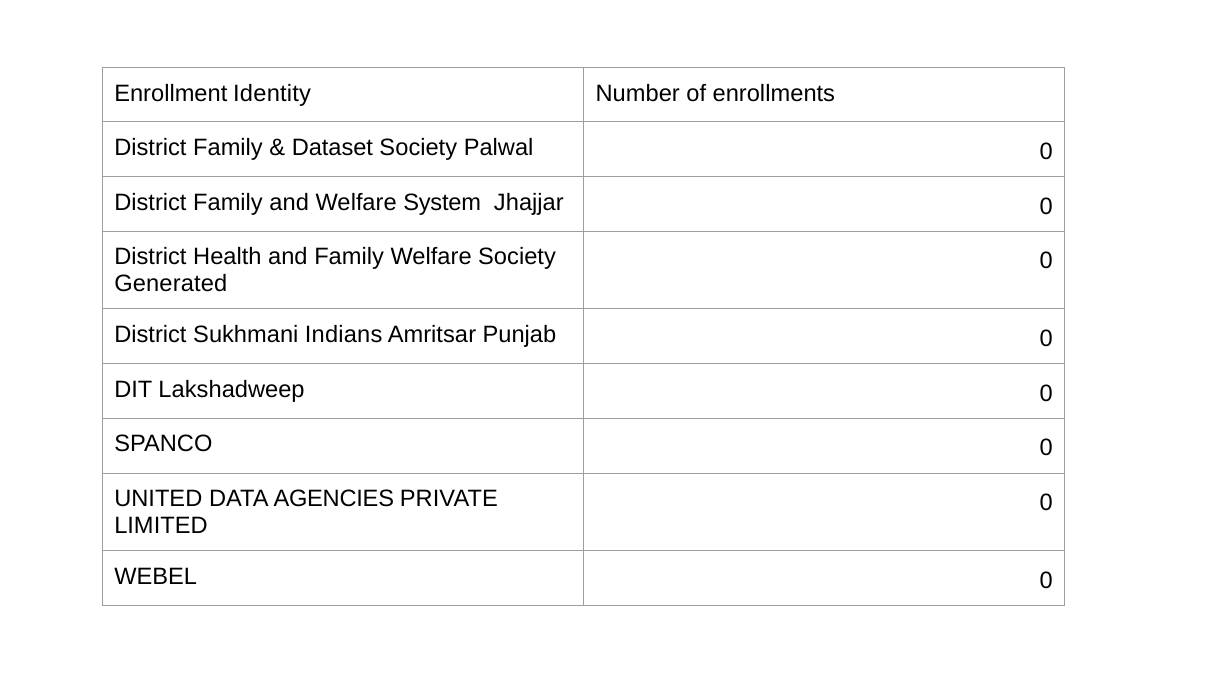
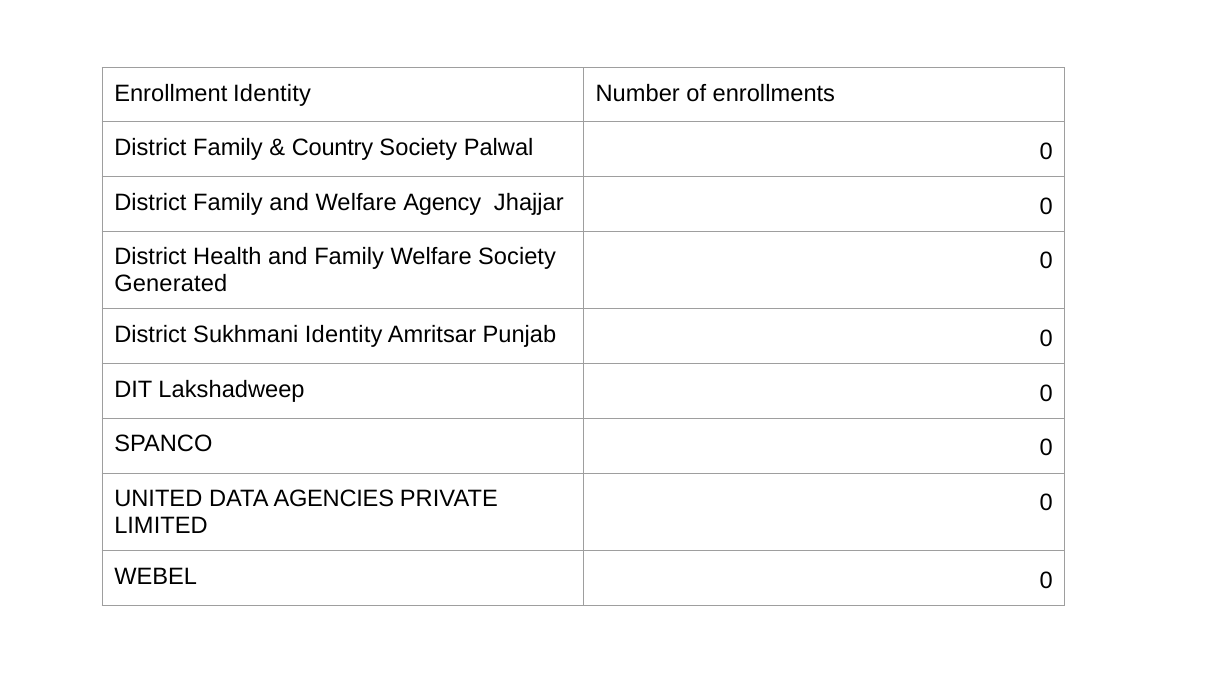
Dataset: Dataset -> Country (332, 147)
System: System -> Agency (442, 202)
Sukhmani Indians: Indians -> Identity (344, 335)
